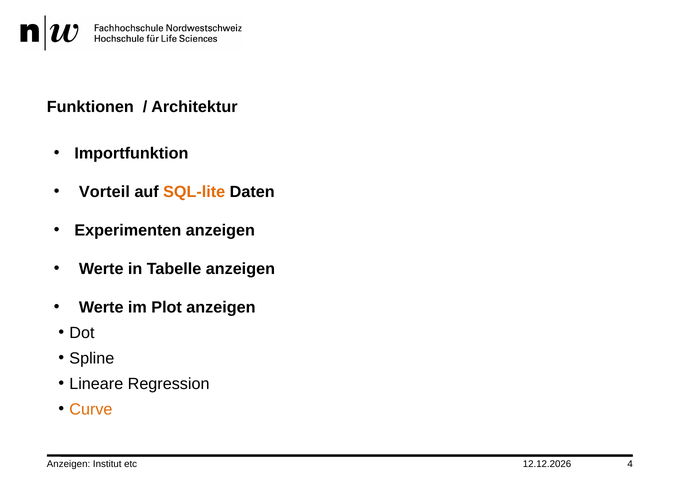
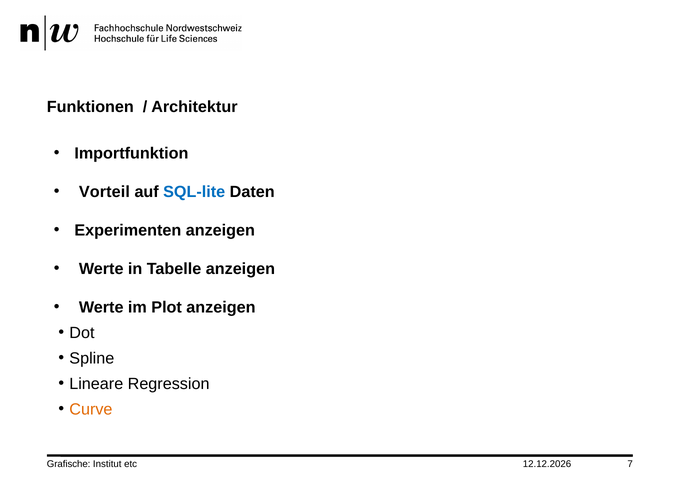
SQL-lite colour: orange -> blue (194, 192)
Anzeigen: Anzeigen -> Grafische (69, 464)
4: 4 -> 7 (630, 464)
